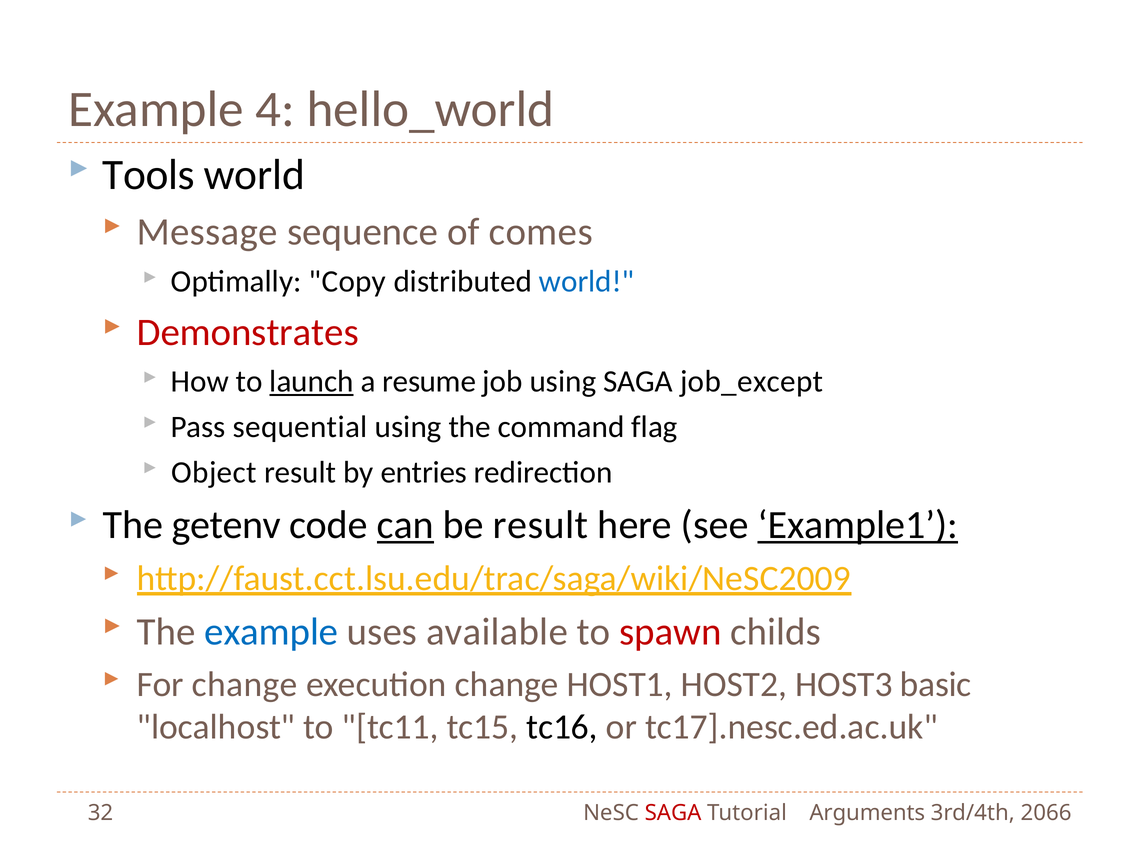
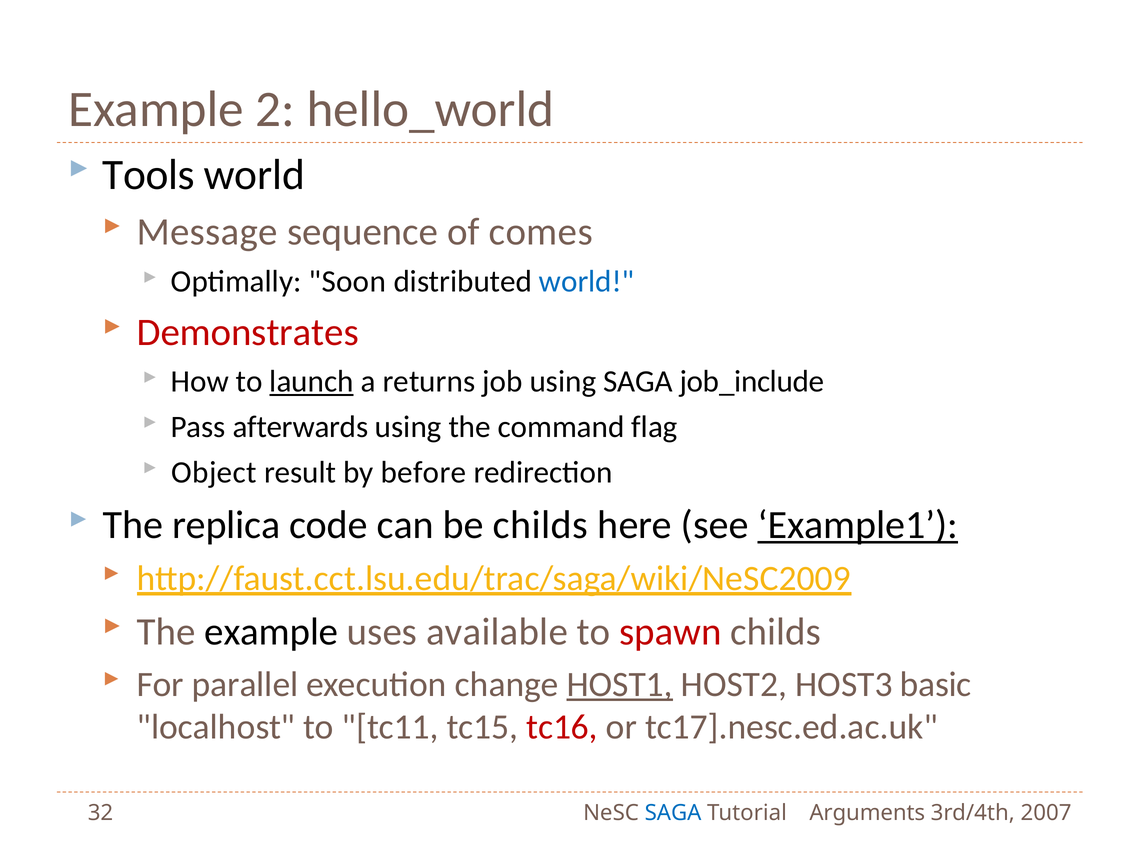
4: 4 -> 2 (275, 110)
Copy: Copy -> Soon (347, 282)
resume: resume -> returns (429, 382)
job_except: job_except -> job_include (752, 382)
sequential: sequential -> afterwards (300, 427)
entries: entries -> before (424, 472)
getenv: getenv -> replica (226, 525)
can underline: present -> none (405, 525)
be result: result -> childs (540, 525)
example colour: blue -> black (271, 632)
For change: change -> parallel (245, 684)
HOST1 underline: none -> present (620, 684)
tc16 colour: black -> red (562, 727)
SAGA colour: red -> blue (673, 813)
2066: 2066 -> 2007 (1046, 813)
